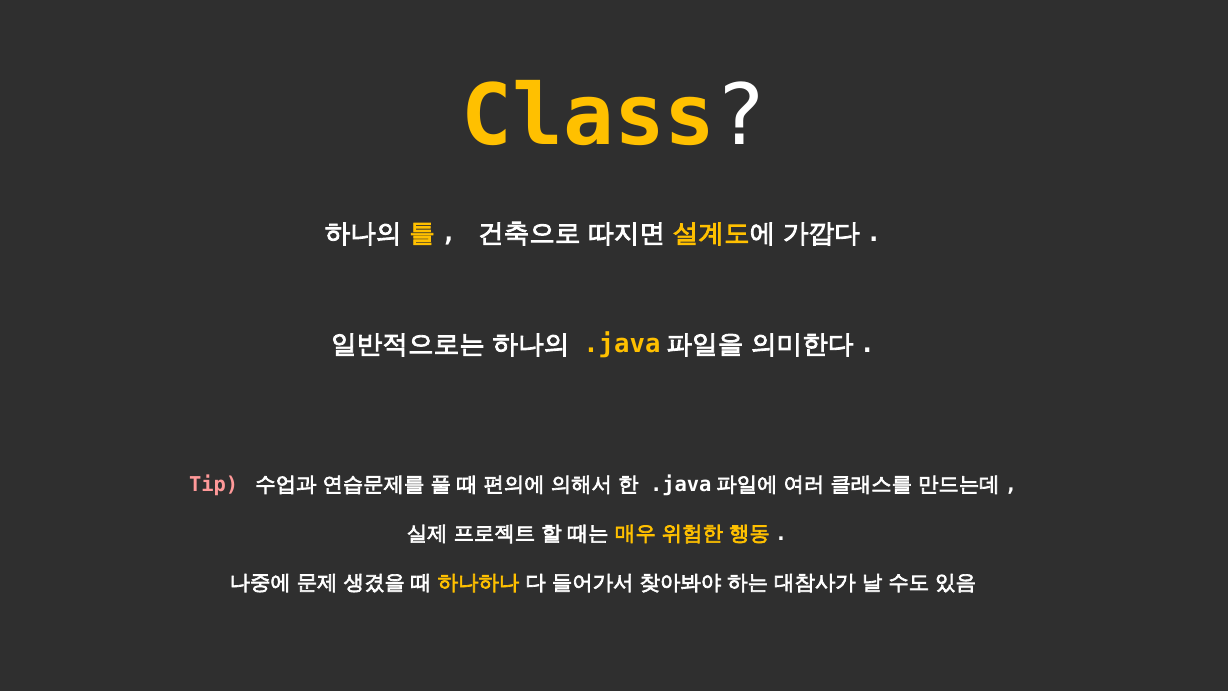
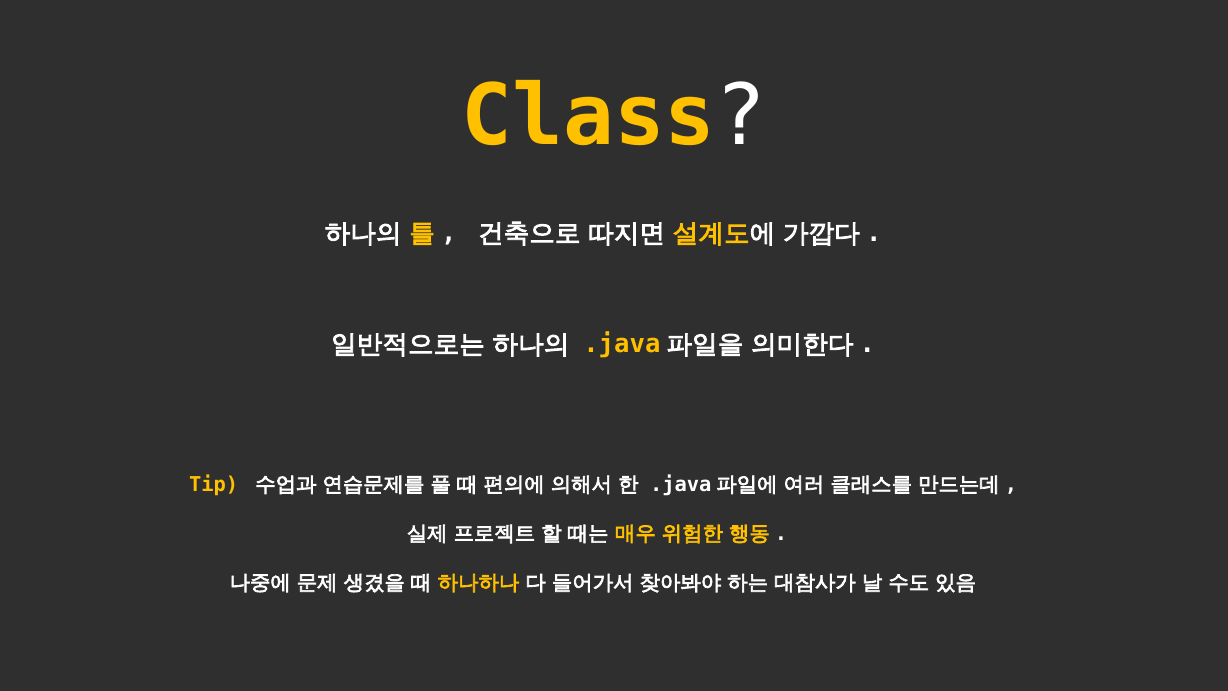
Tip colour: pink -> yellow (214, 484)
